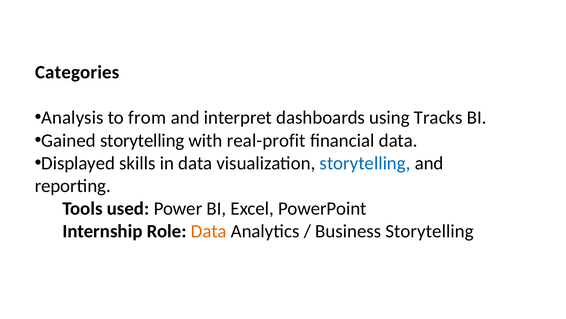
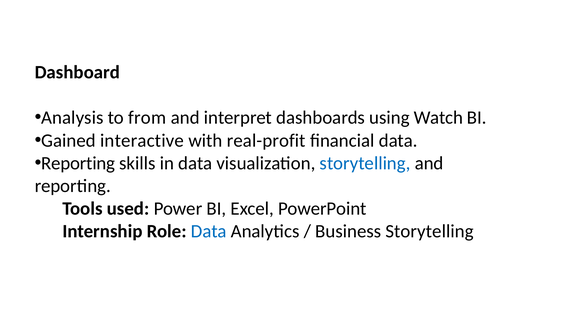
Categories: Categories -> Dashboard (77, 72)
Tracks: Tracks -> Watch (438, 118)
Gained storytelling: storytelling -> interactive (142, 140)
Displayed: Displayed -> Reporting (78, 163)
Data colour: orange -> blue (209, 231)
